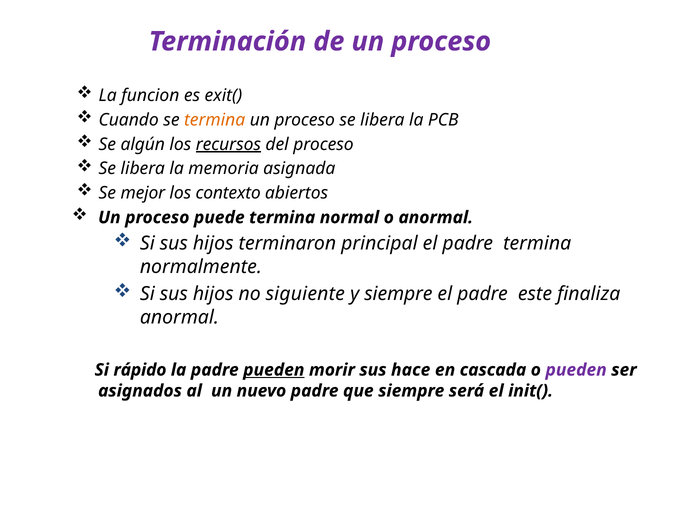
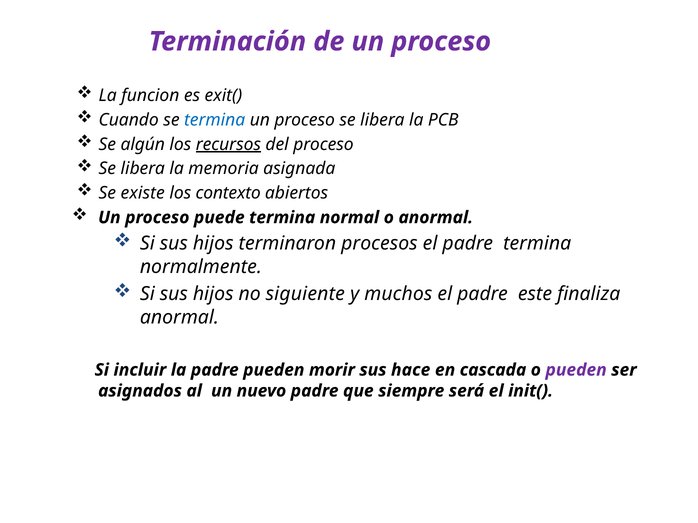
termina colour: orange -> blue (215, 120)
mejor: mejor -> existe (143, 193)
principal: principal -> procesos (379, 244)
y siempre: siempre -> muchos (398, 294)
rápido: rápido -> incluir (140, 370)
pueden underline: present -> none (274, 370)
